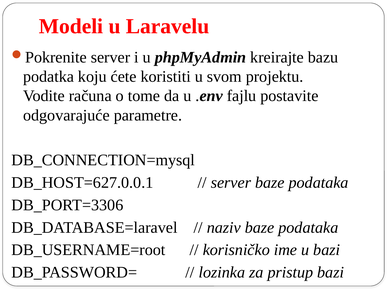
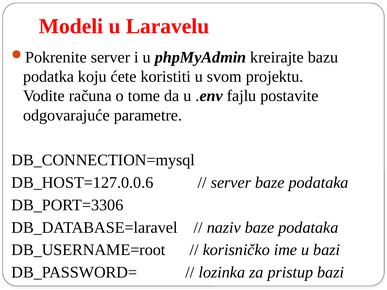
DB_HOST=627.0.0.1: DB_HOST=627.0.0.1 -> DB_HOST=127.0.0.6 (82, 183)
